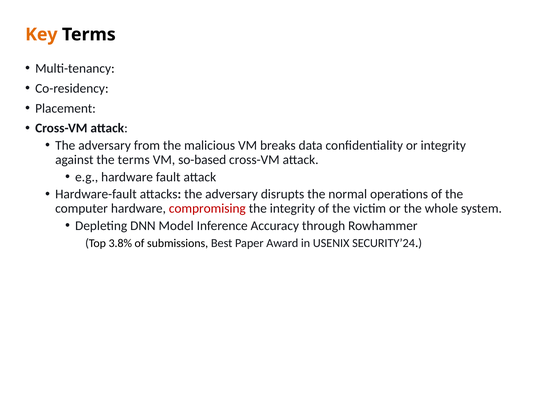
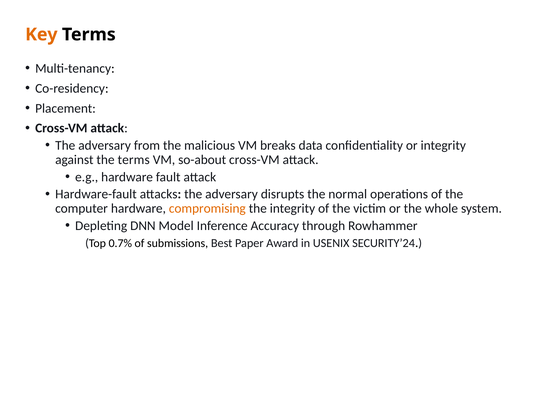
so-based: so-based -> so-about (202, 160)
compromising colour: red -> orange (207, 208)
3.8%: 3.8% -> 0.7% (120, 243)
